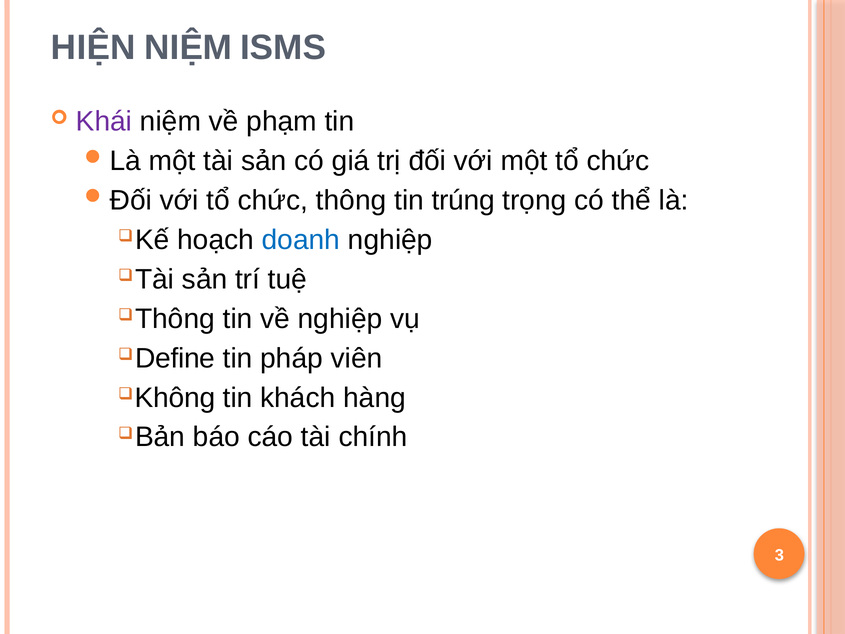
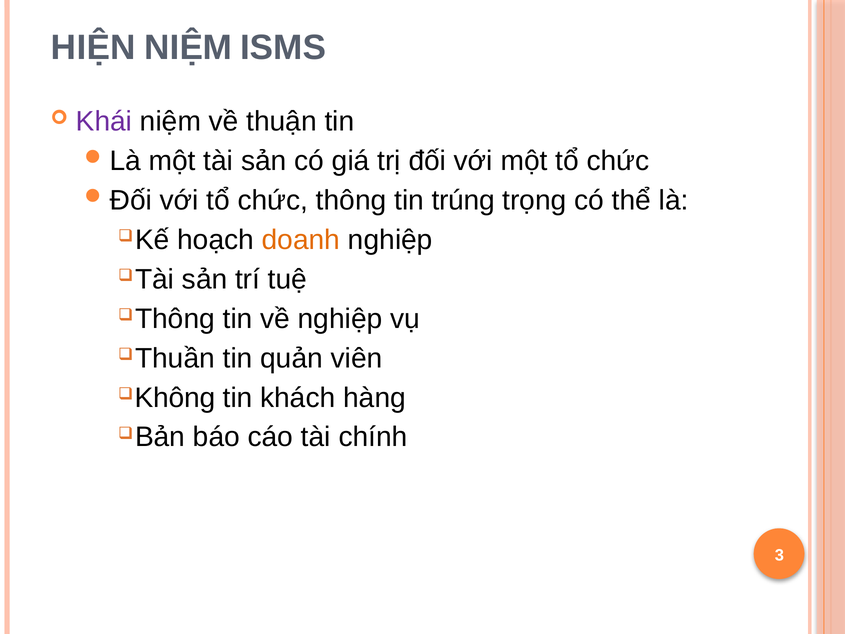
phạm: phạm -> thuận (282, 122)
doanh colour: blue -> orange (301, 240)
Define: Define -> Thuần (175, 358)
pháp: pháp -> quản (292, 358)
